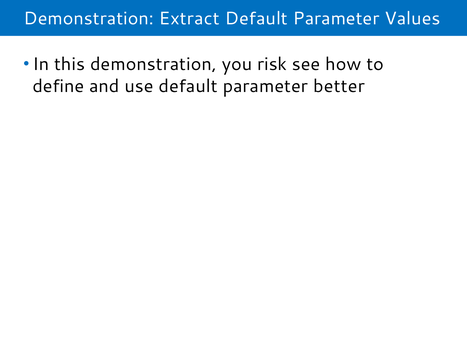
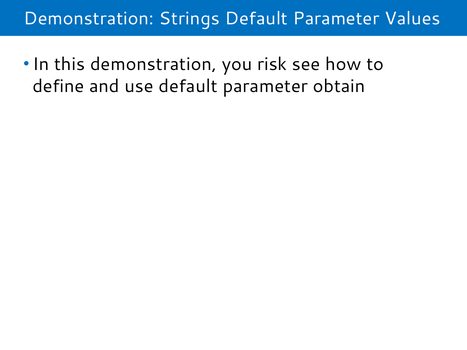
Extract: Extract -> Strings (189, 18)
better: better -> obtain (339, 86)
